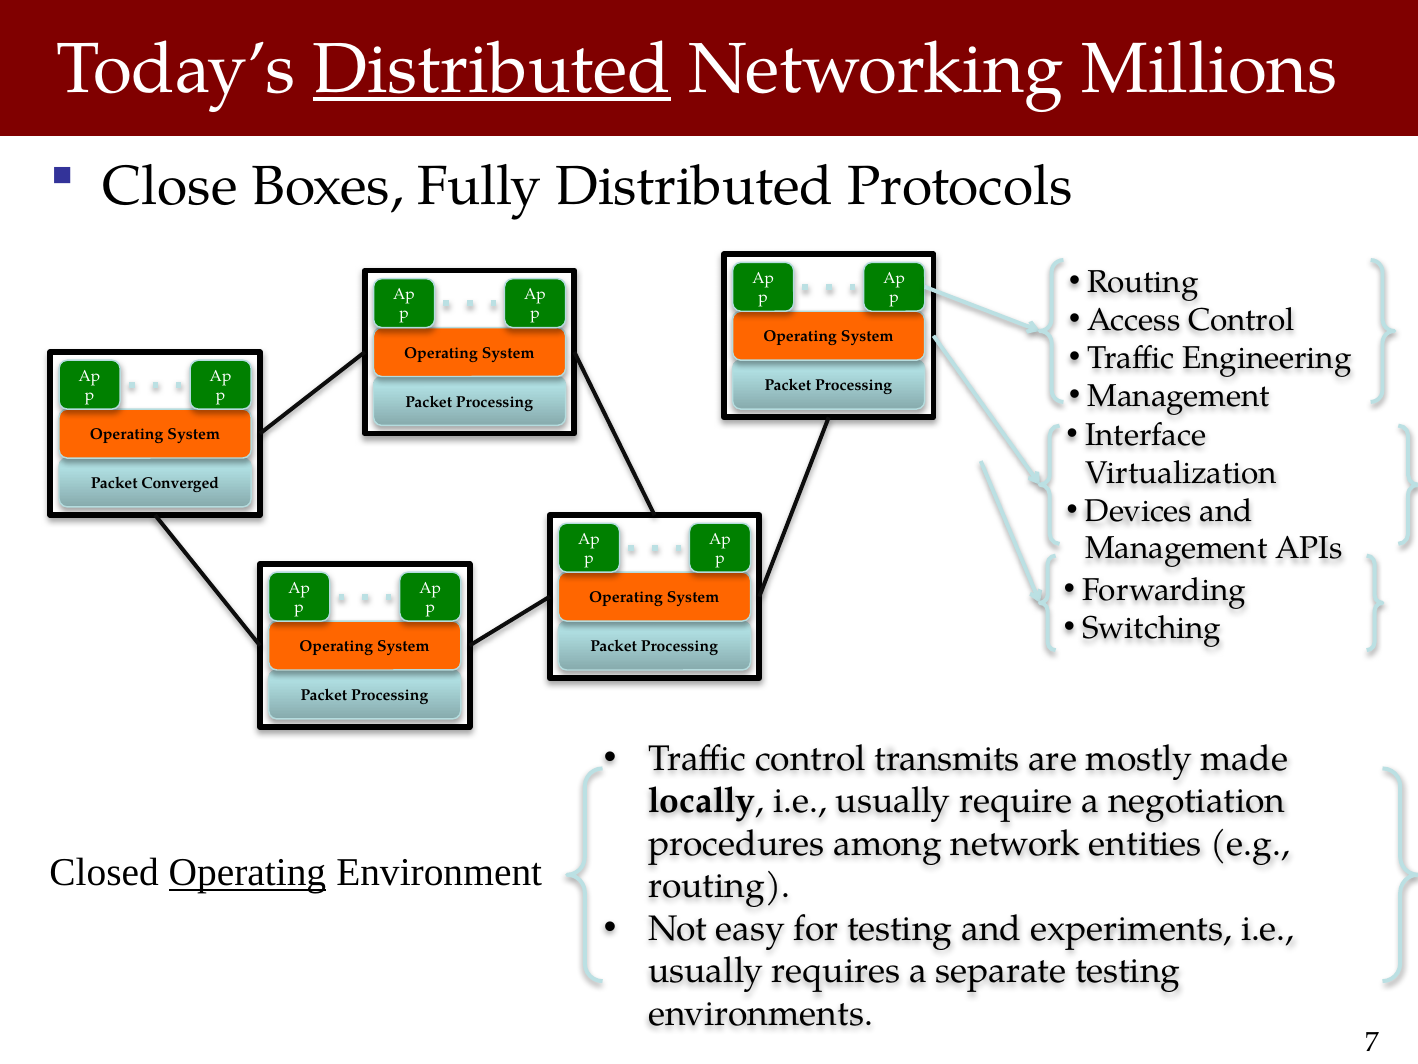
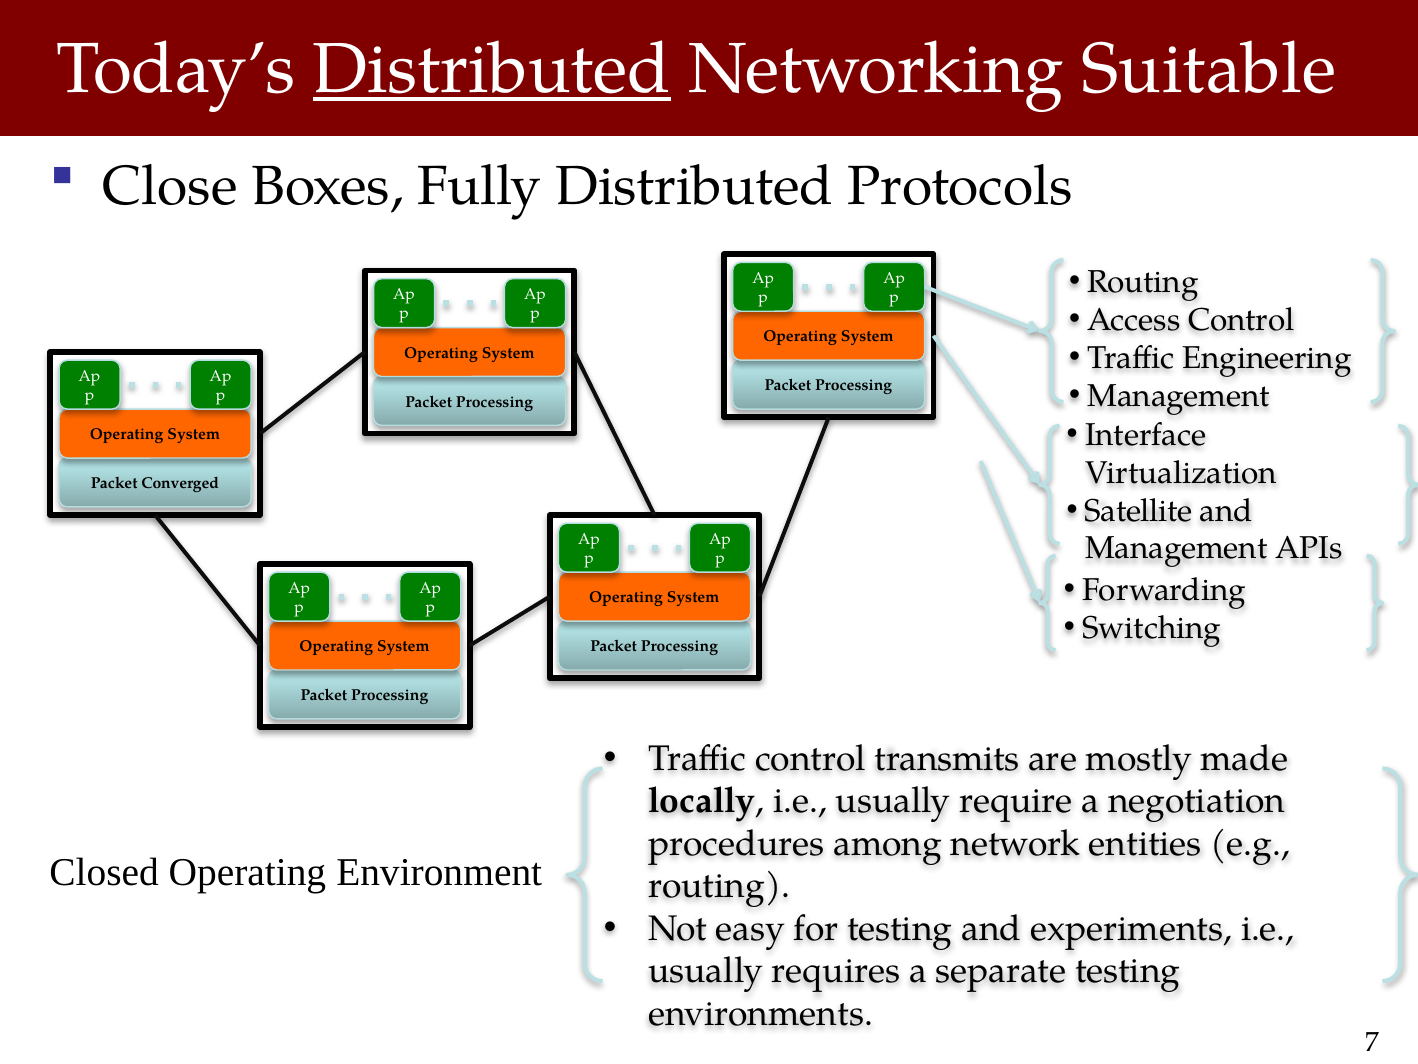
Millions: Millions -> Suitable (1209, 69)
Devices: Devices -> Satellite (1138, 510)
Operating underline: present -> none (247, 872)
